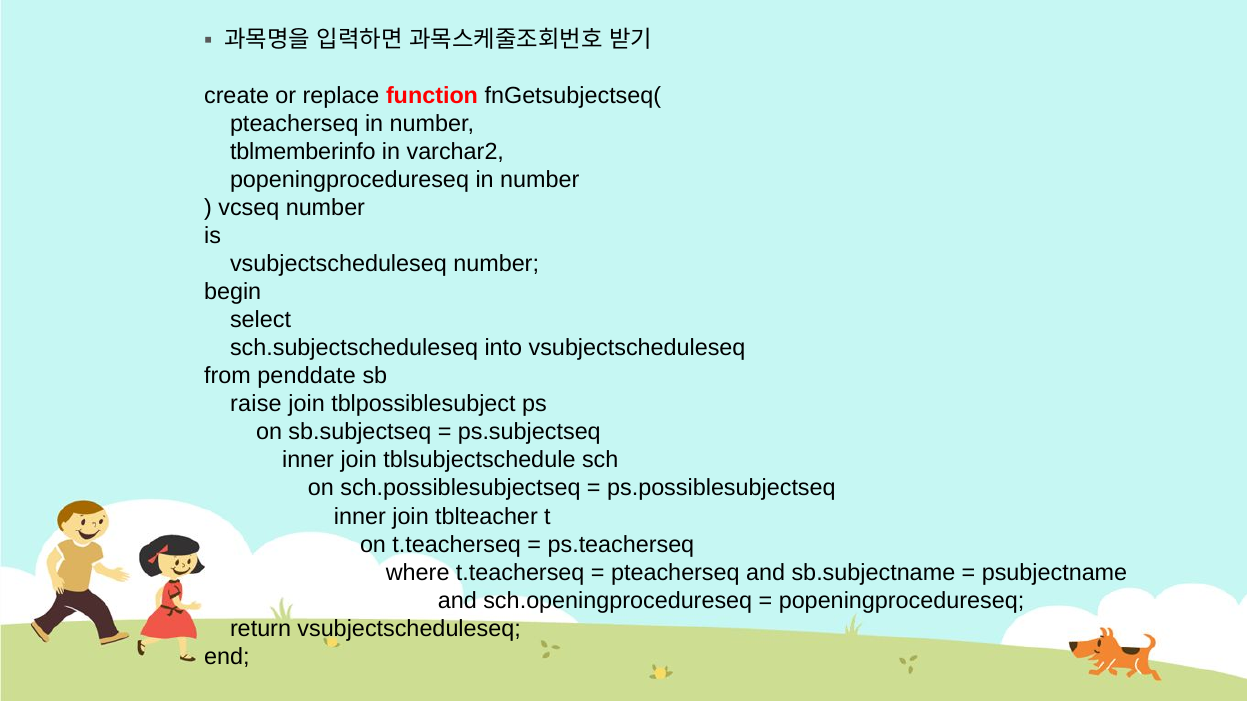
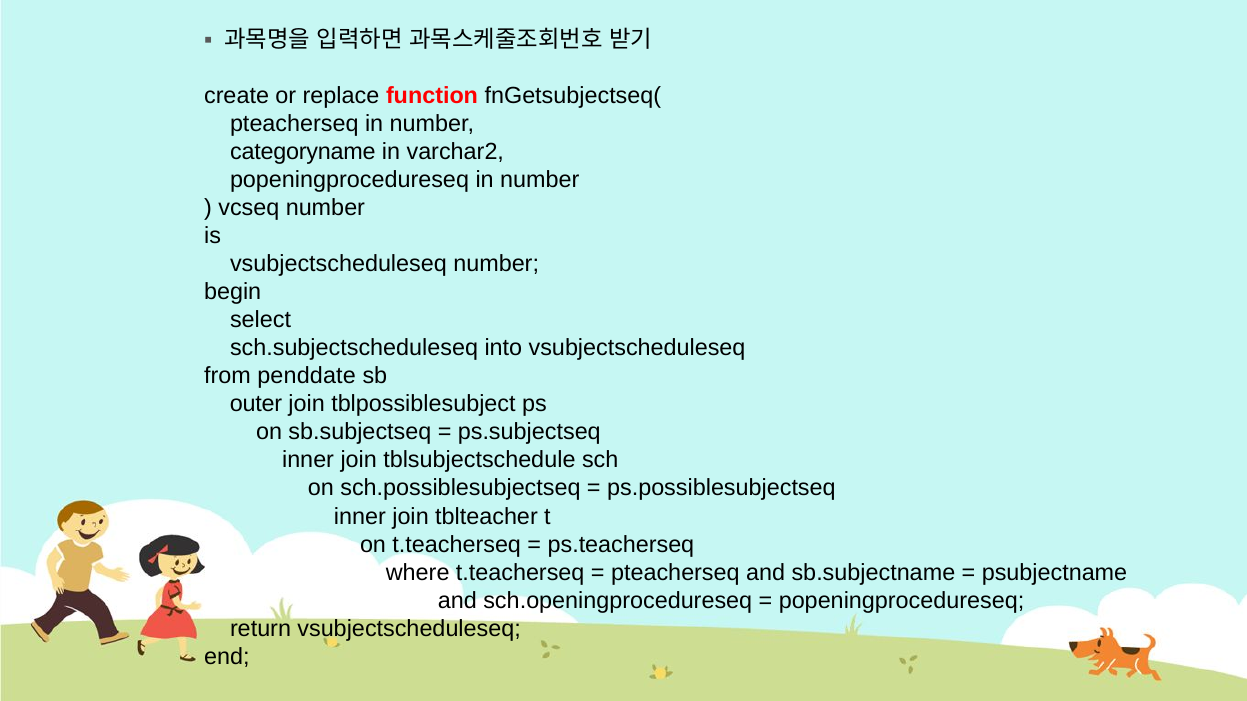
tblmemberinfo: tblmemberinfo -> categoryname (303, 152)
raise: raise -> outer (256, 404)
